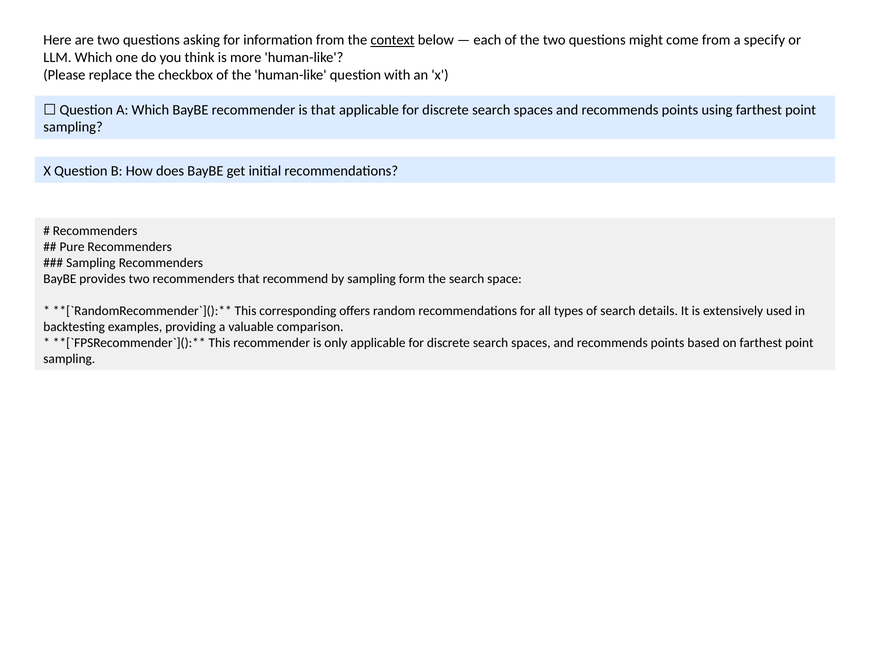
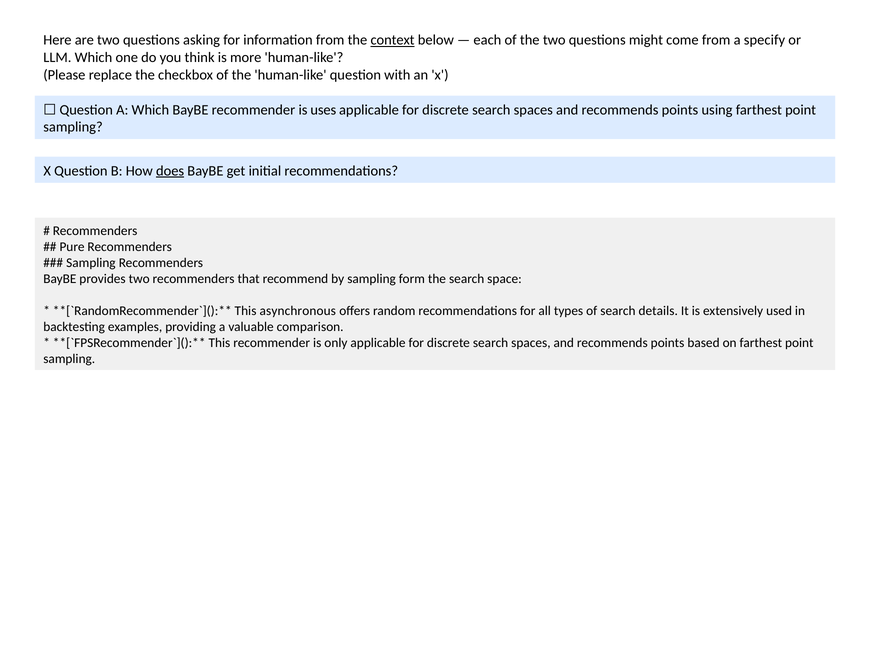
is that: that -> uses (323, 110)
does underline: none -> present (170, 171)
corresponding: corresponding -> asynchronous (298, 310)
